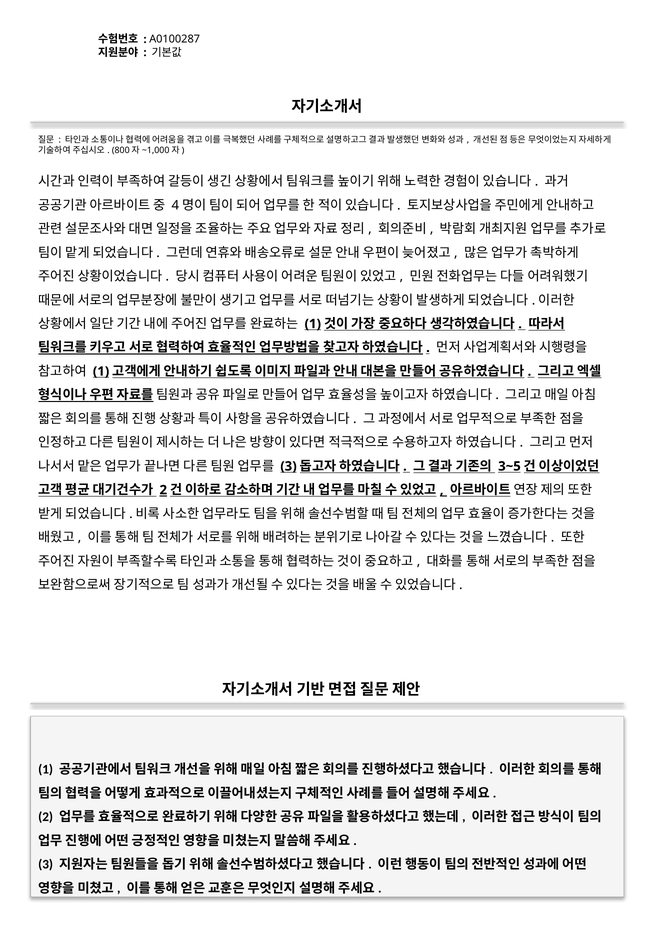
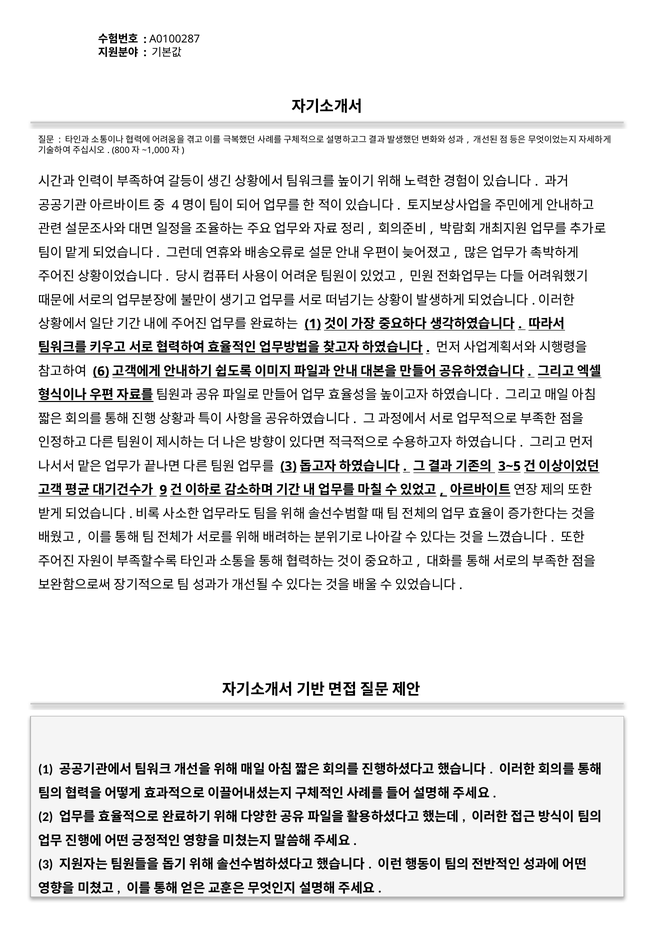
1: 1 -> 6 (101, 371)
2: 2 -> 9 (163, 490)
